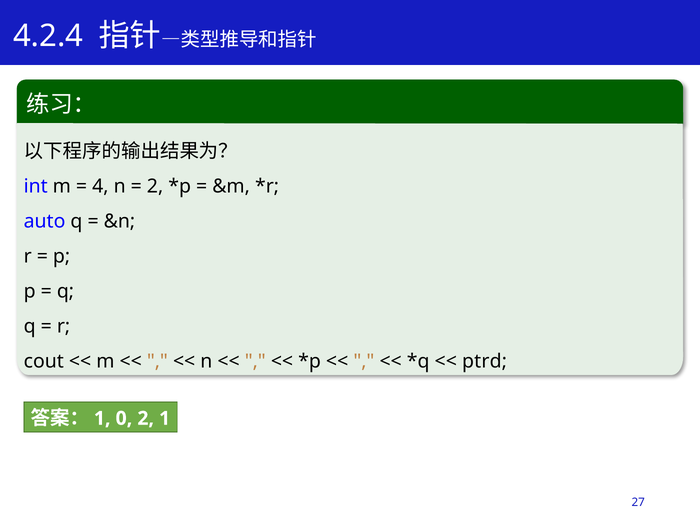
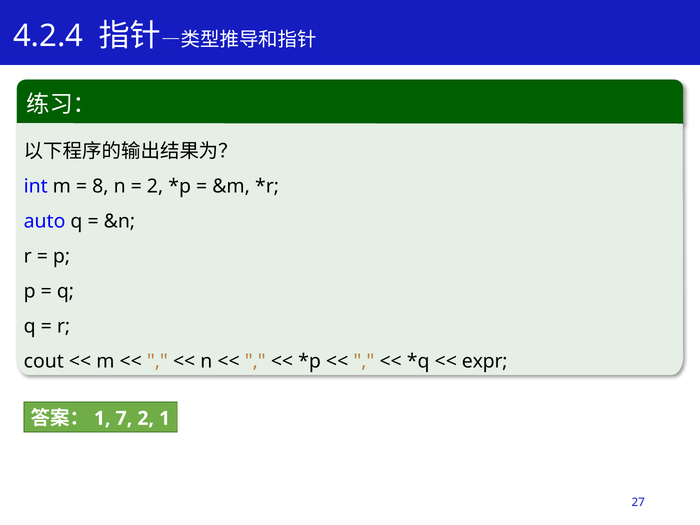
4: 4 -> 8 (100, 186)
ptrd: ptrd -> expr (485, 361)
0: 0 -> 7 (124, 418)
